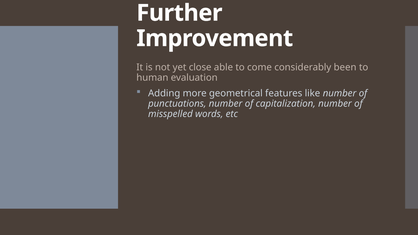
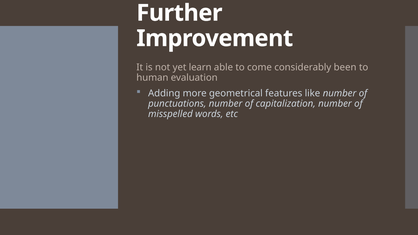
close: close -> learn (200, 68)
